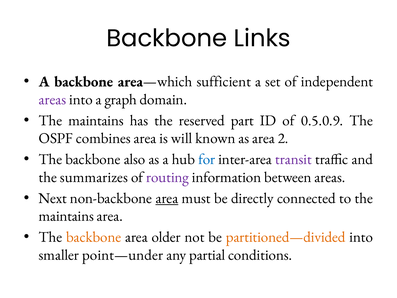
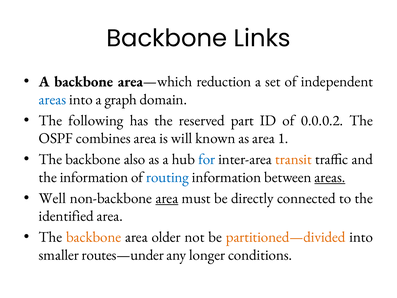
sufficient: sufficient -> reduction (224, 81)
areas colour: purple -> blue (52, 99)
maintains: maintains -> following (96, 120)
0.5.0.9: 0.5.0.9 -> 0.0.0.2 (322, 120)
2: 2 -> 1 (283, 138)
transit colour: purple -> orange (294, 159)
the summarizes: summarizes -> information (94, 177)
routing colour: purple -> blue (168, 177)
areas underline: none -> present (330, 177)
Next: Next -> Well (52, 198)
maintains: maintains -> identified (66, 216)
point—under: point—under -> routes—under (123, 255)
partial: partial -> longer (207, 255)
